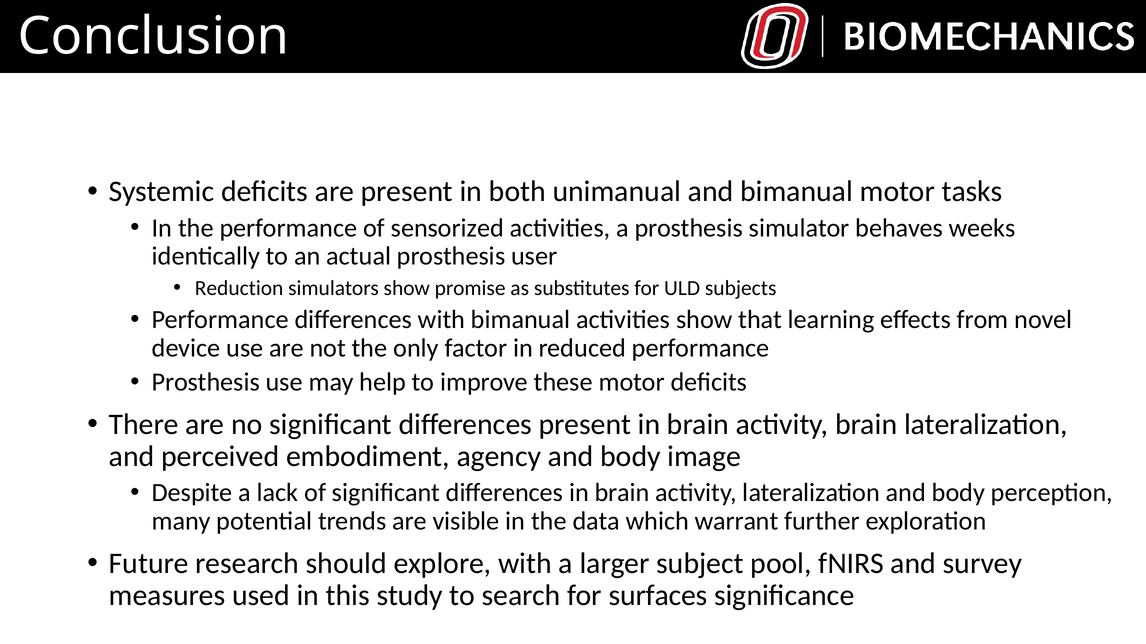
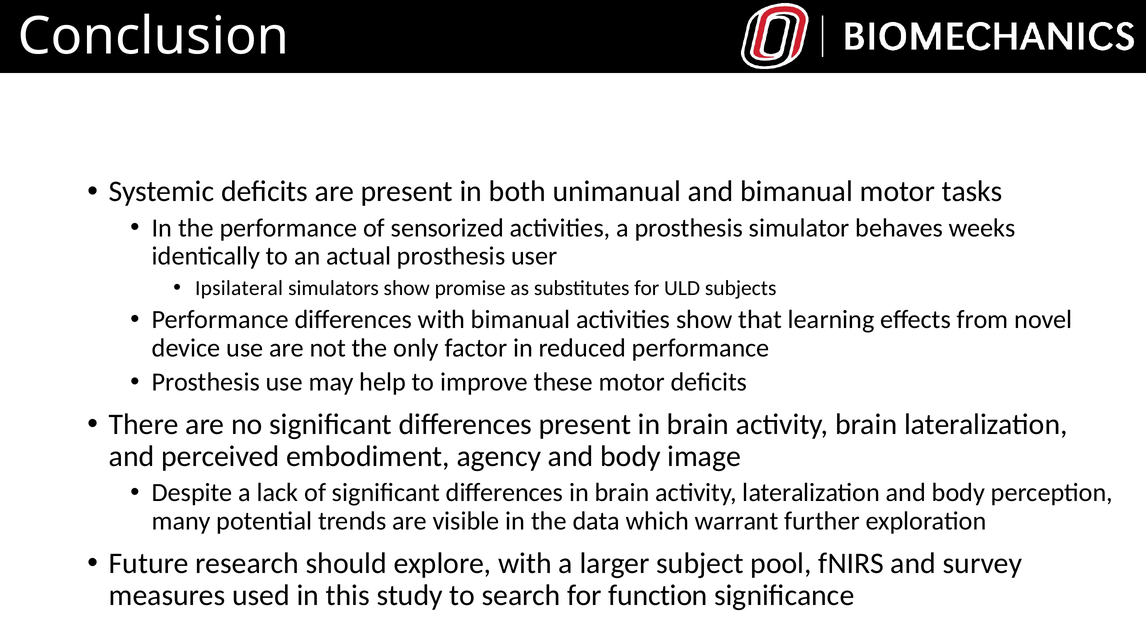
Reduction: Reduction -> Ipsilateral (239, 288)
surfaces: surfaces -> function (658, 596)
